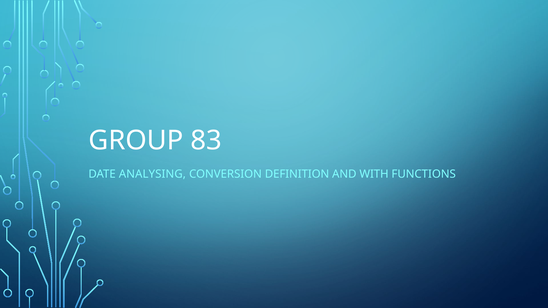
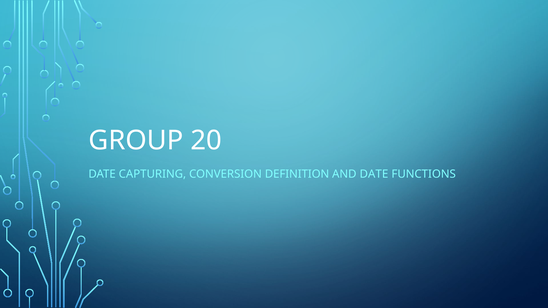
83: 83 -> 20 (206, 141)
ANALYSING: ANALYSING -> CAPTURING (152, 174)
AND WITH: WITH -> DATE (374, 174)
